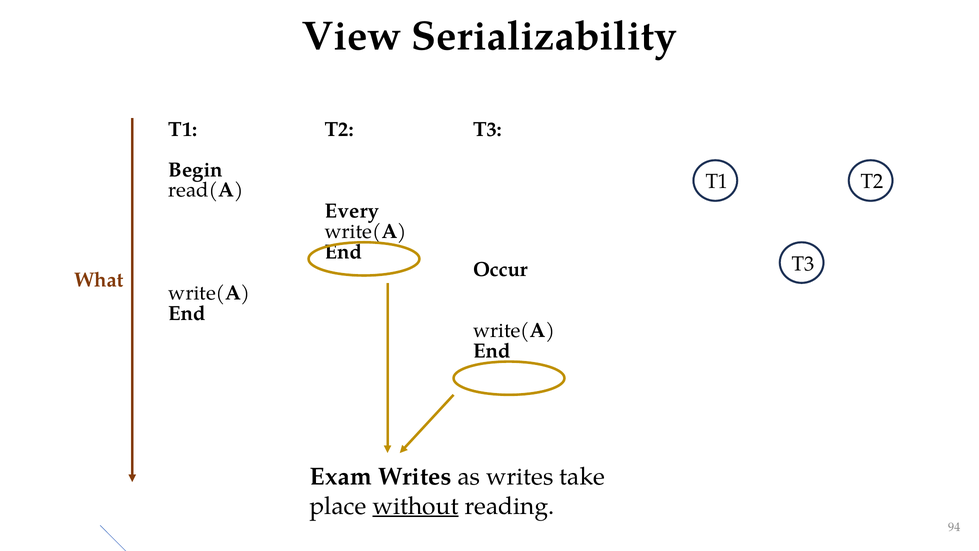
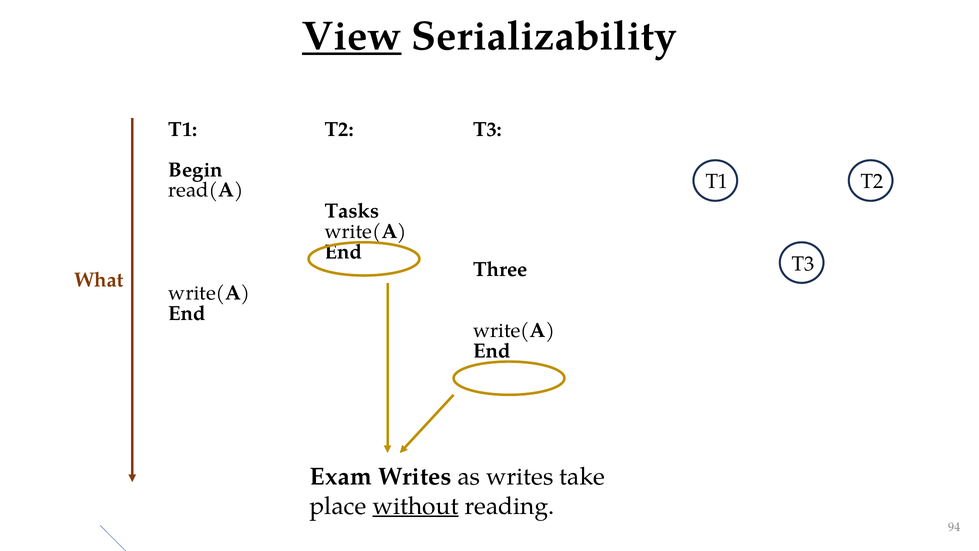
View underline: none -> present (352, 36)
Every: Every -> Tasks (352, 211)
Occur: Occur -> Three (500, 269)
